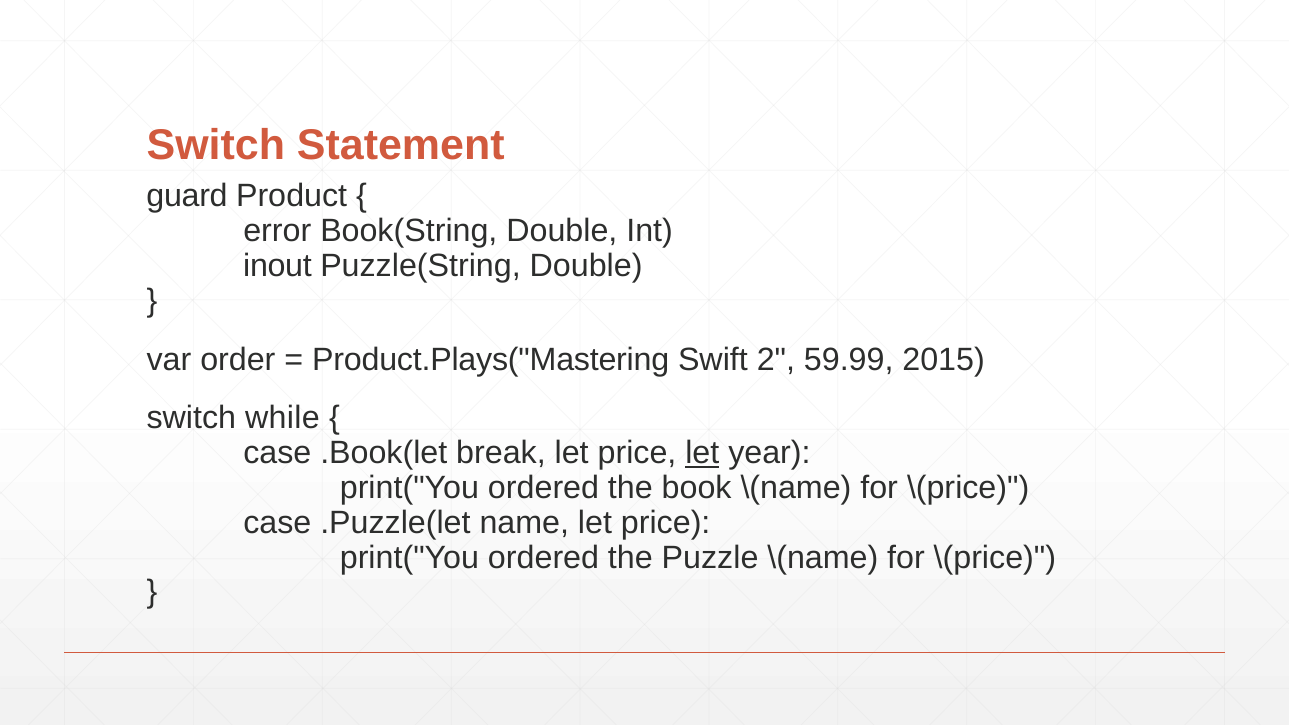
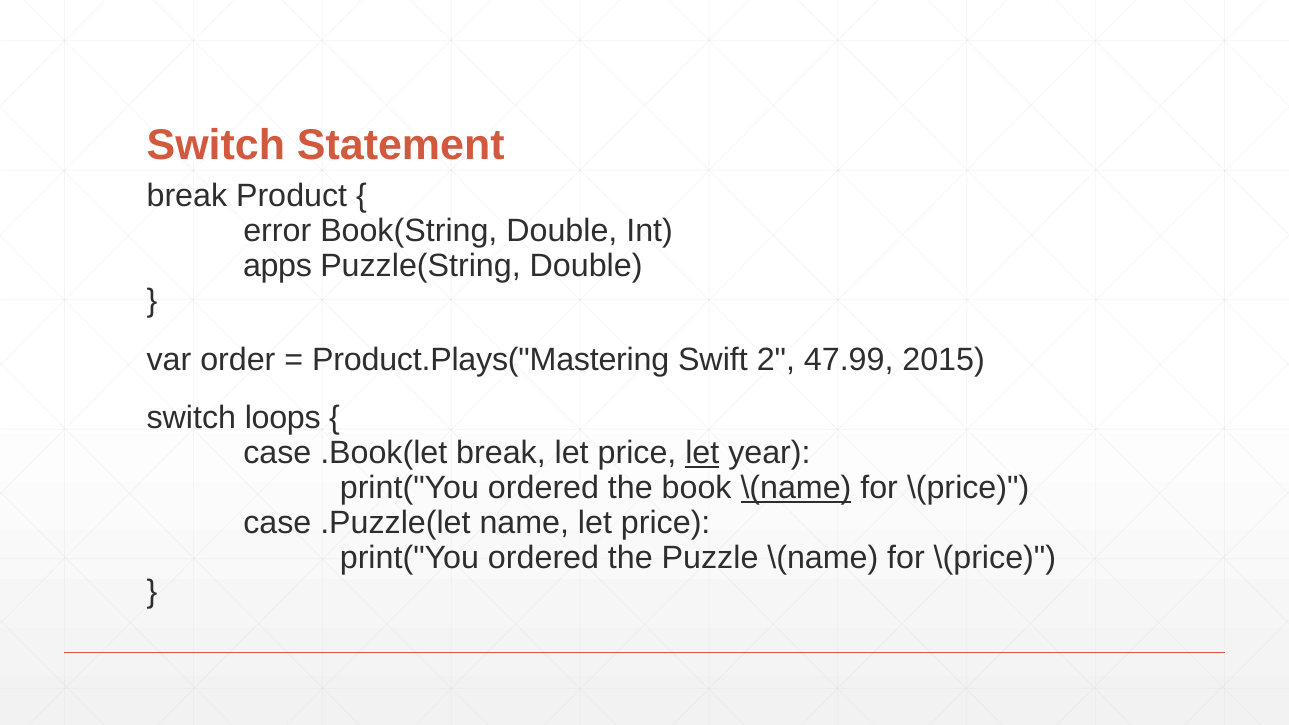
guard: guard -> break (187, 196)
inout: inout -> apps (277, 266)
59.99: 59.99 -> 47.99 (849, 359)
while: while -> loops (283, 418)
\(name underline: none -> present (796, 488)
